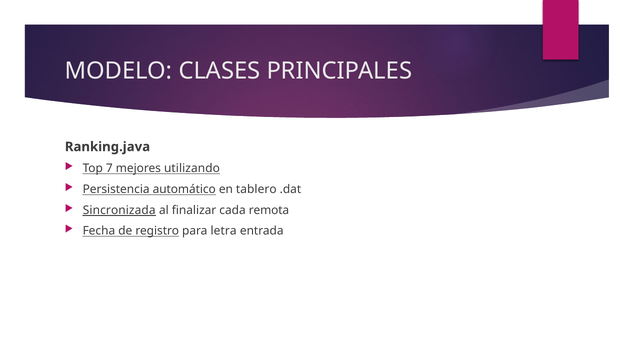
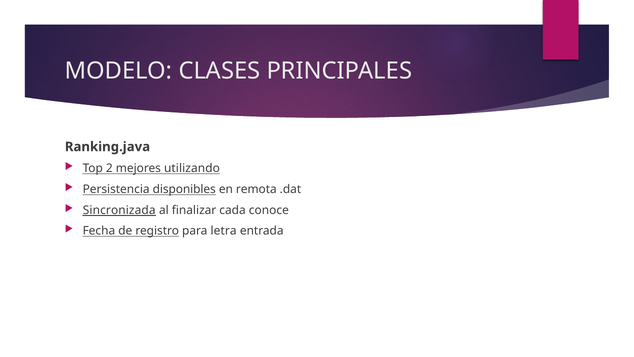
7: 7 -> 2 (109, 168)
automático: automático -> disponibles (184, 189)
tablero: tablero -> remota (256, 189)
remota: remota -> conoce (269, 210)
